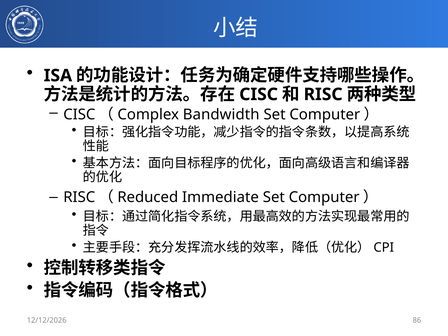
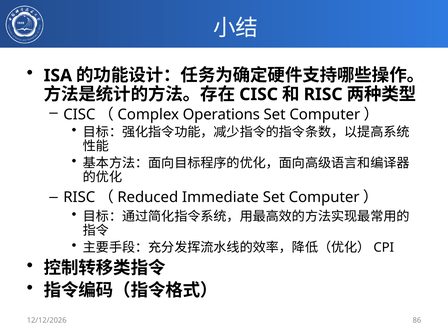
Bandwidth: Bandwidth -> Operations (221, 115)
